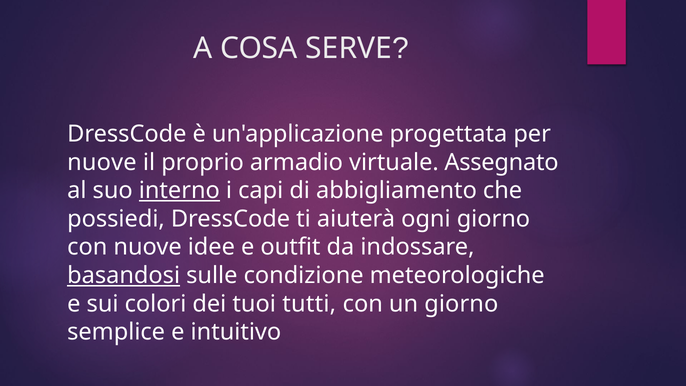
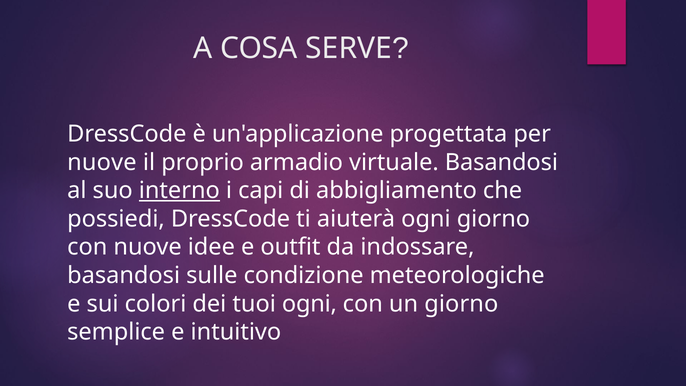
virtuale Assegnato: Assegnato -> Basandosi (501, 162)
basandosi underline: present -> none (124, 275)
tuoi tutti: tutti -> ogni (309, 304)
